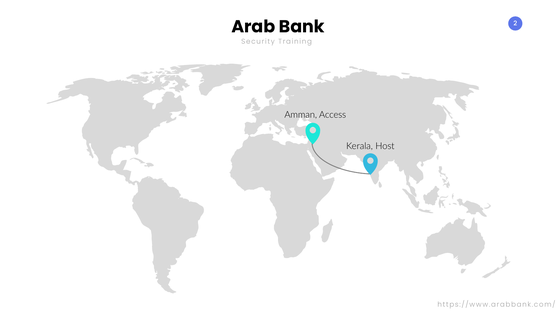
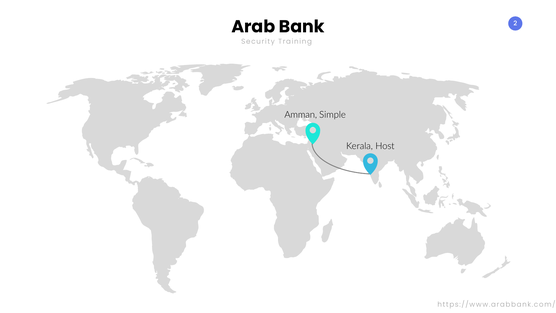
Access: Access -> Simple (333, 115)
